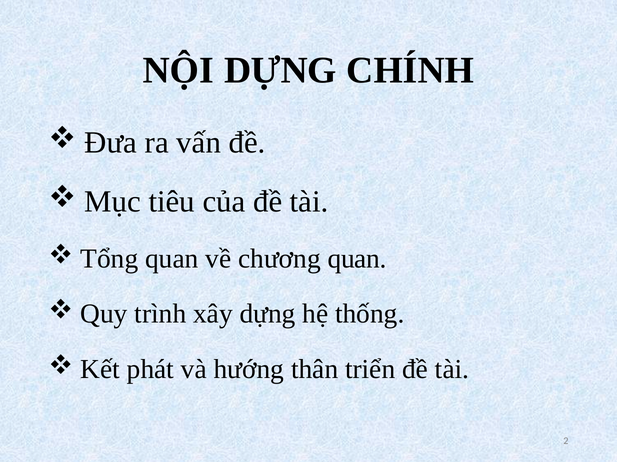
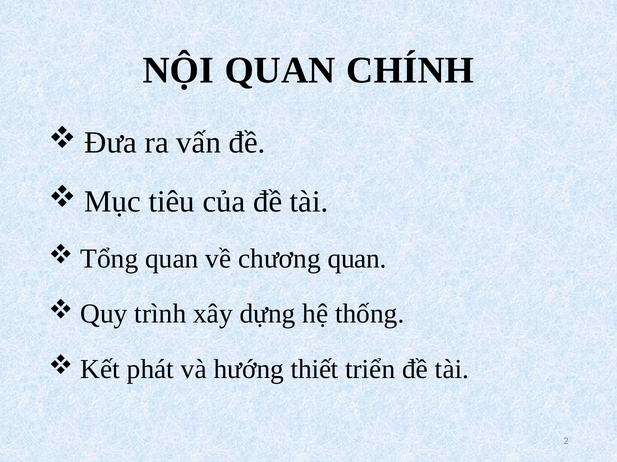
NỘI DỰNG: DỰNG -> QUAN (280, 70)
thân: thân -> thiết (315, 370)
